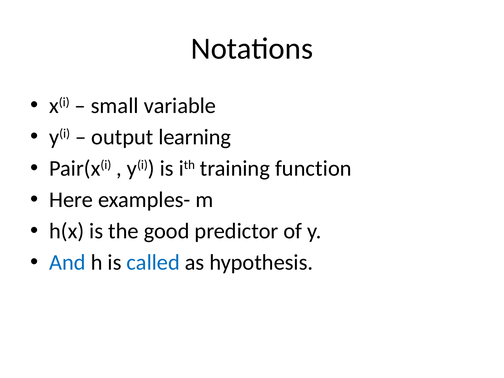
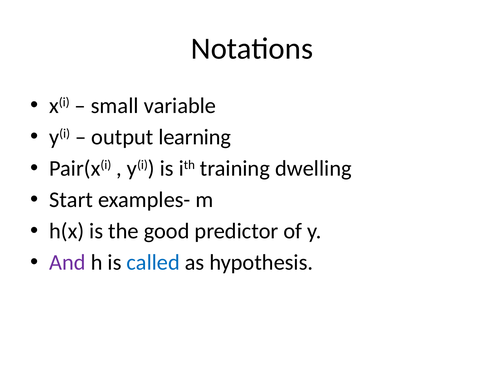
function: function -> dwelling (313, 168)
Here: Here -> Start (71, 200)
And colour: blue -> purple (67, 263)
